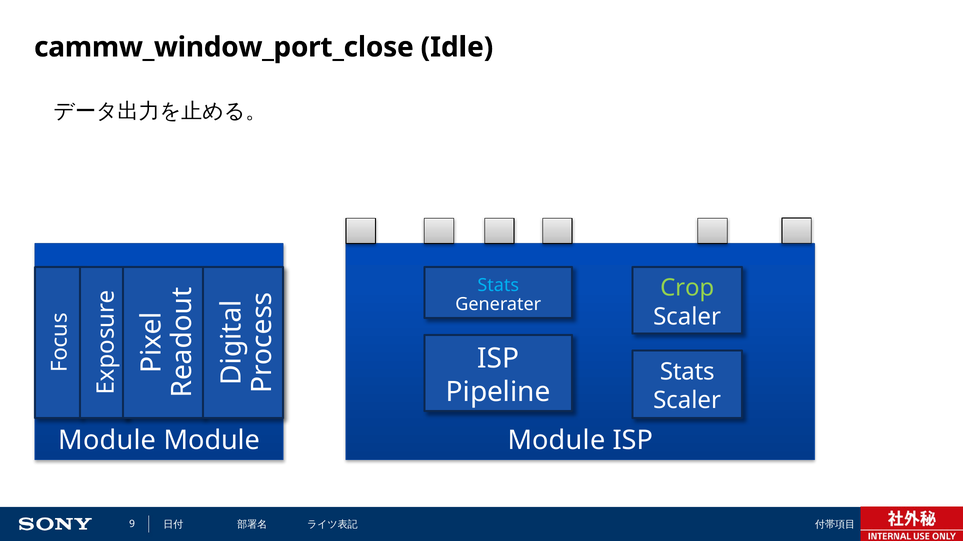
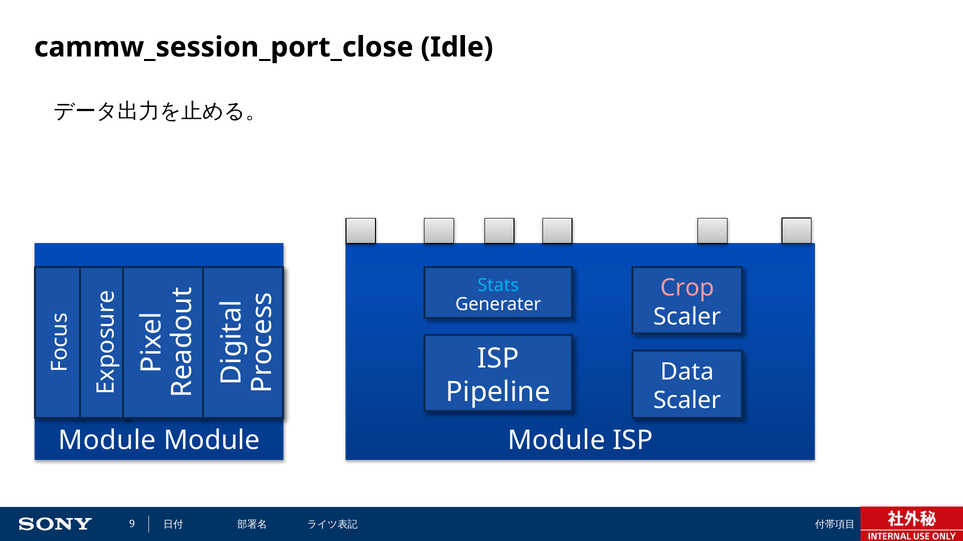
cammw_window_port_close: cammw_window_port_close -> cammw_session_port_close (224, 47)
Crop colour: light green -> pink (687, 288)
Stats: Stats -> Data (687, 372)
